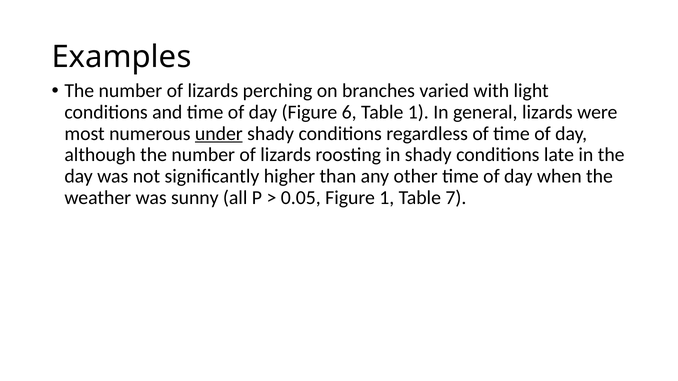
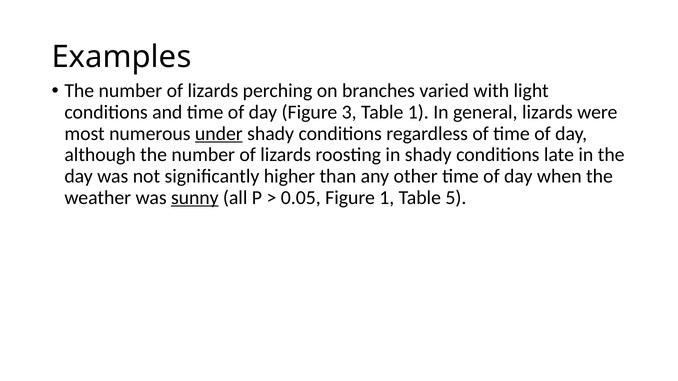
6: 6 -> 3 (349, 112)
sunny underline: none -> present (195, 198)
7: 7 -> 5 (456, 198)
